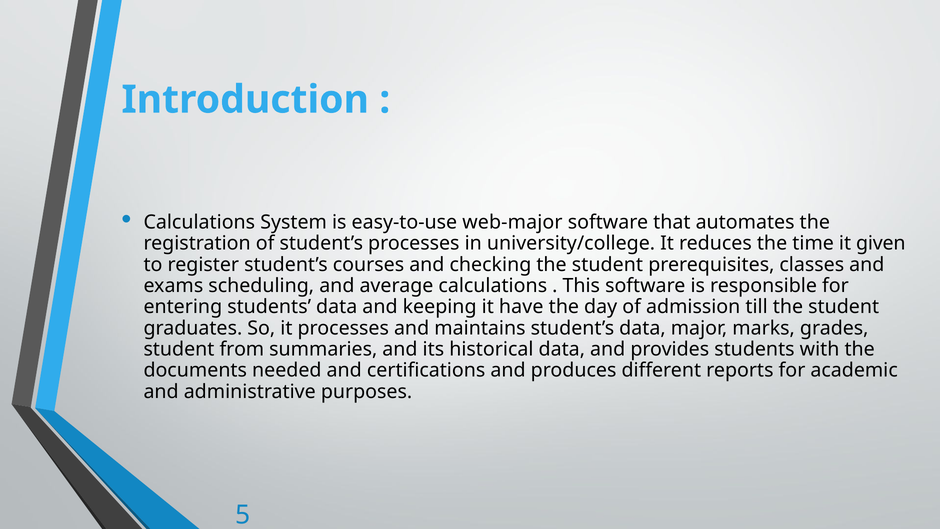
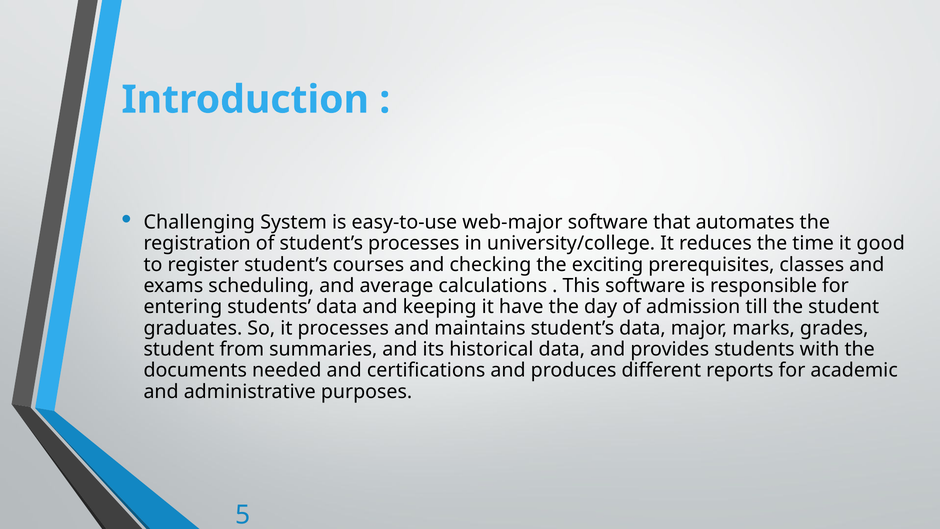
Calculations: Calculations -> Challenging (199, 222)
given: given -> good (881, 243)
checking the student: student -> exciting (608, 265)
